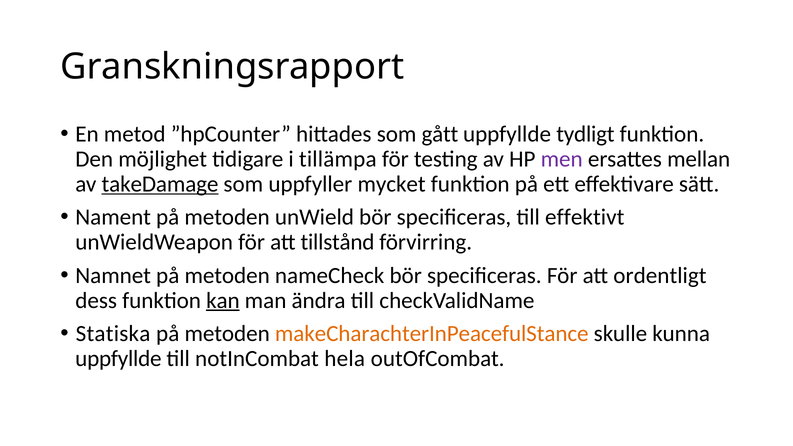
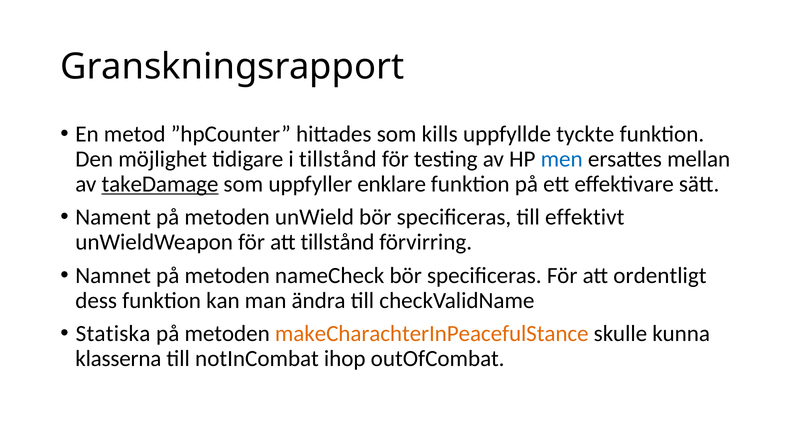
gått: gått -> kills (440, 134)
tydligt: tydligt -> tyckte (585, 134)
i tillämpa: tillämpa -> tillstånd (338, 159)
men colour: purple -> blue (562, 159)
mycket: mycket -> enklare (392, 184)
kan underline: present -> none (223, 301)
uppfyllde: uppfyllde -> klasserna (118, 359)
hela: hela -> ihop (345, 359)
